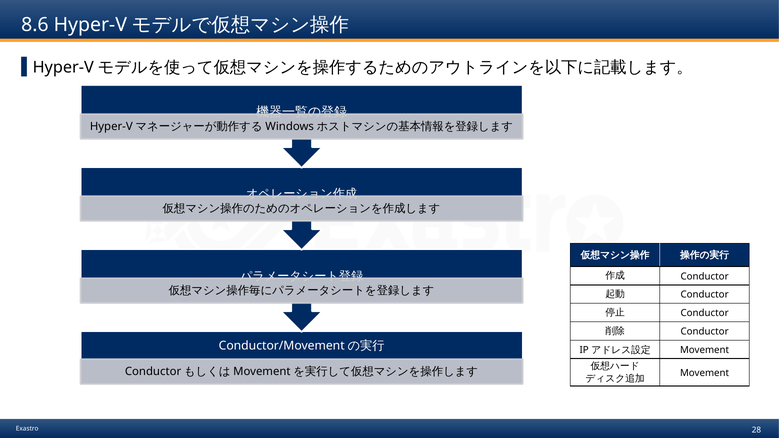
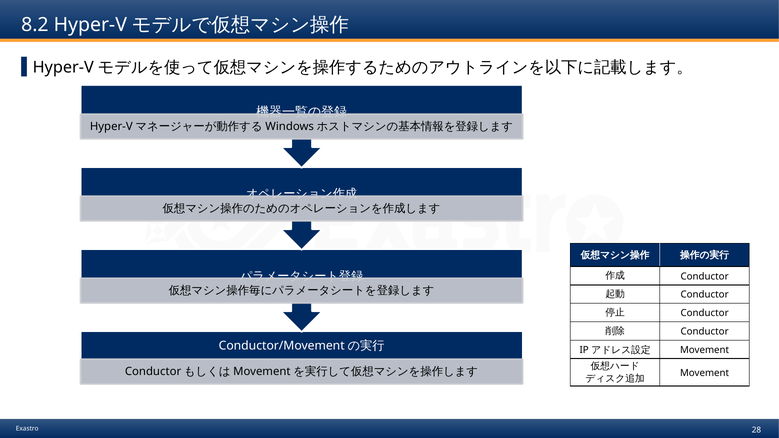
8.6: 8.6 -> 8.2 (35, 25)
